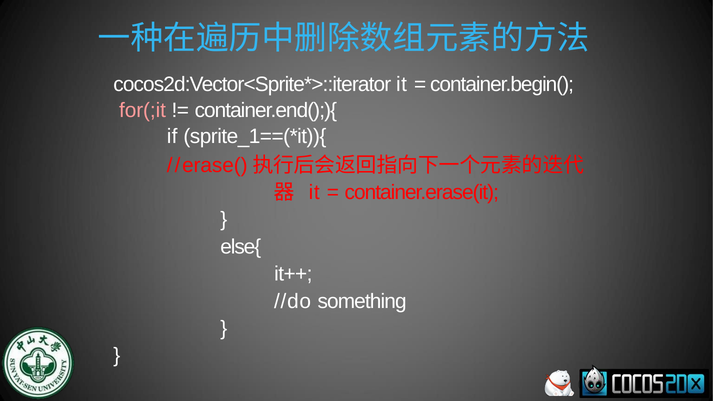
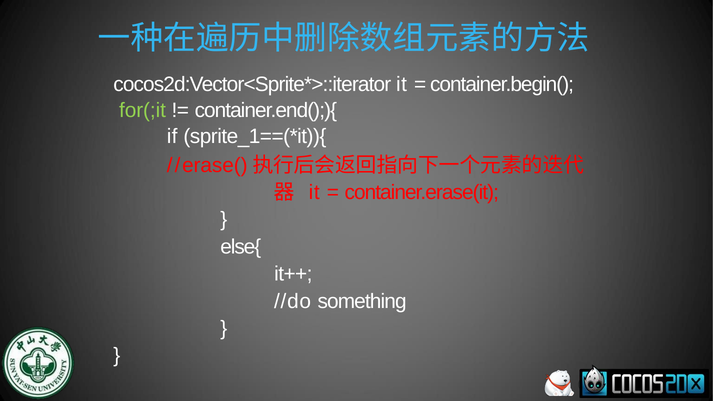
for(;it colour: pink -> light green (143, 110)
